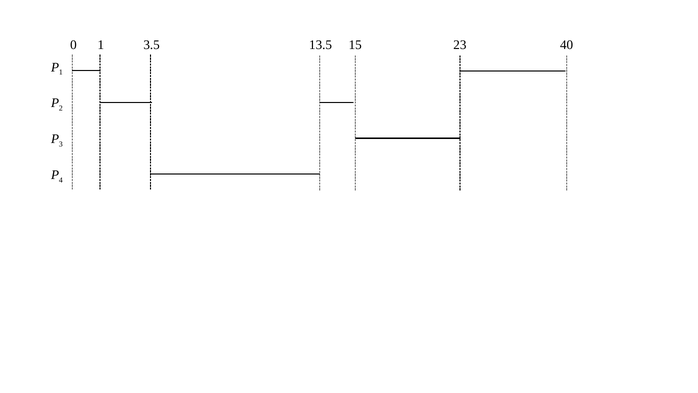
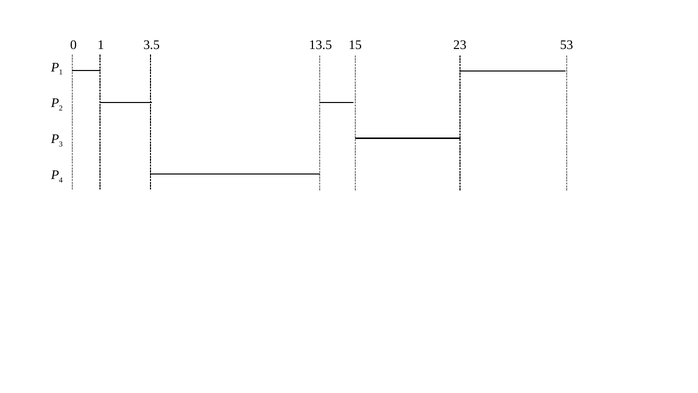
40: 40 -> 53 (567, 45)
